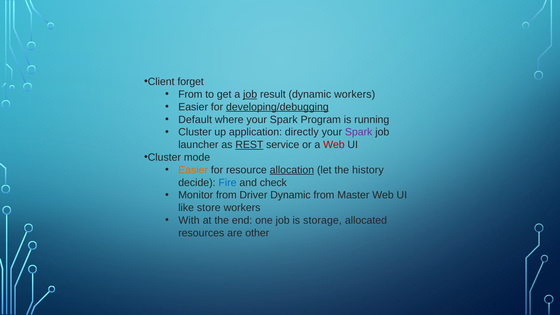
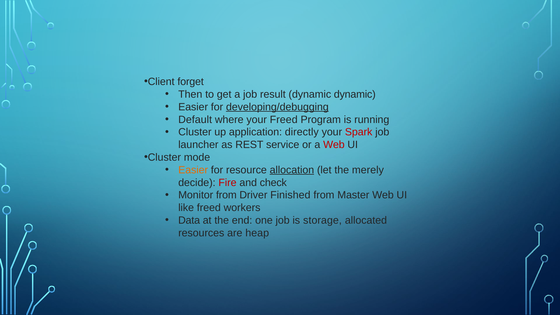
From: From -> Then (190, 94)
job underline: present -> none (250, 94)
dynamic workers: workers -> dynamic (355, 94)
where your Spark: Spark -> Freed (284, 120)
Spark colour: purple -> red (359, 132)
REST underline: present -> none (249, 145)
history: history -> merely (368, 170)
Fire colour: blue -> red (228, 183)
Driver Dynamic: Dynamic -> Finished (290, 195)
like store: store -> freed (209, 208)
With: With -> Data (189, 220)
other: other -> heap (257, 233)
